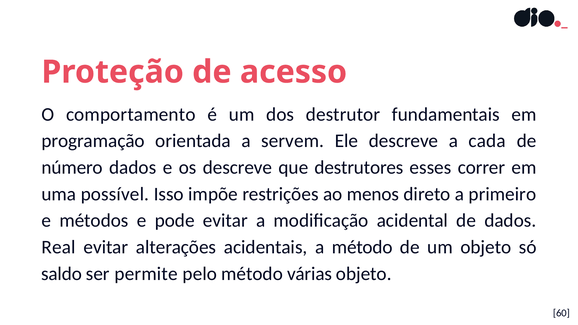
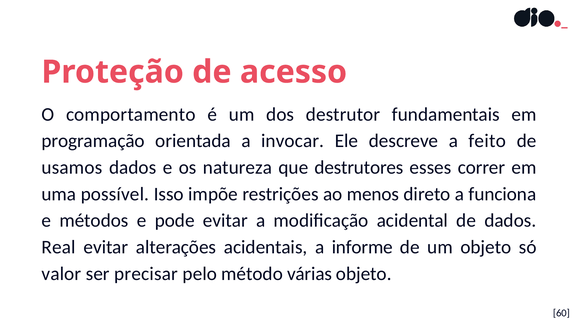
servem: servem -> invocar (293, 141)
cada: cada -> feito (487, 141)
número: número -> usamos (72, 168)
os descreve: descreve -> natureza (237, 168)
primeiro: primeiro -> funciona (502, 194)
a método: método -> informe (362, 247)
saldo: saldo -> valor (61, 274)
permite: permite -> precisar (146, 274)
